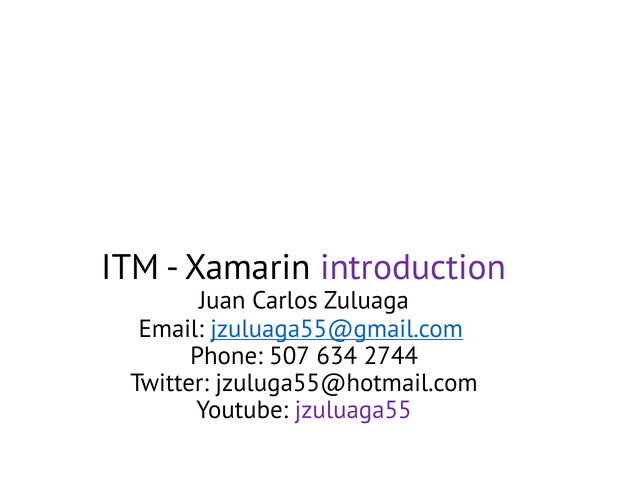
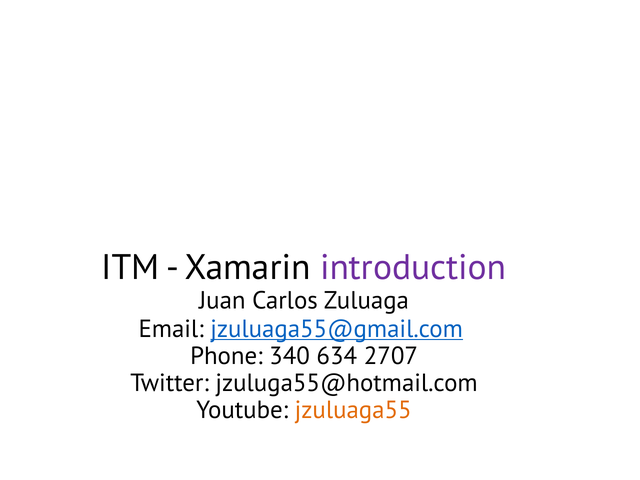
507: 507 -> 340 (290, 356)
2744: 2744 -> 2707 (391, 356)
jzuluaga55 colour: purple -> orange (353, 410)
